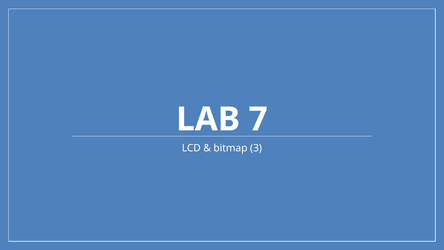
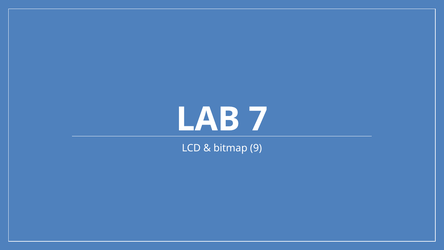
3: 3 -> 9 (256, 148)
